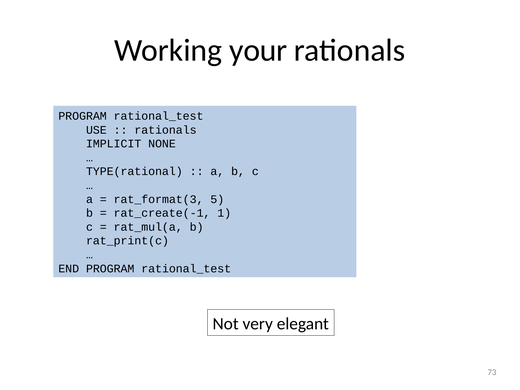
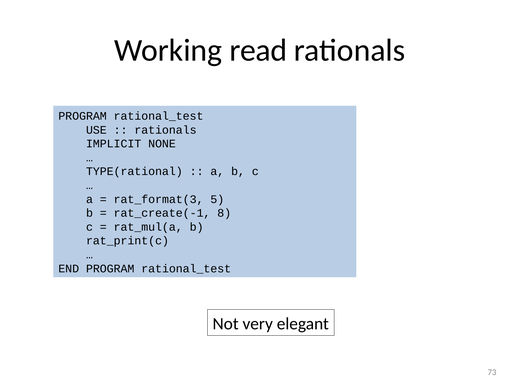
your: your -> read (258, 50)
1: 1 -> 8 (224, 213)
